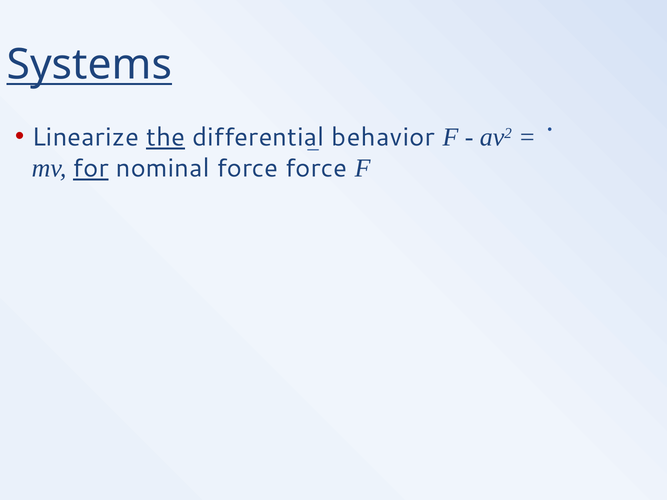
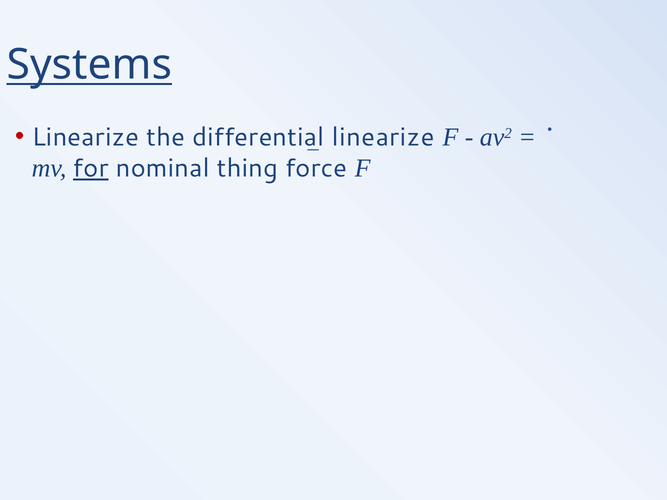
the underline: present -> none (166, 137)
behavior: behavior -> linearize (383, 137)
nominal force: force -> thing (247, 168)
